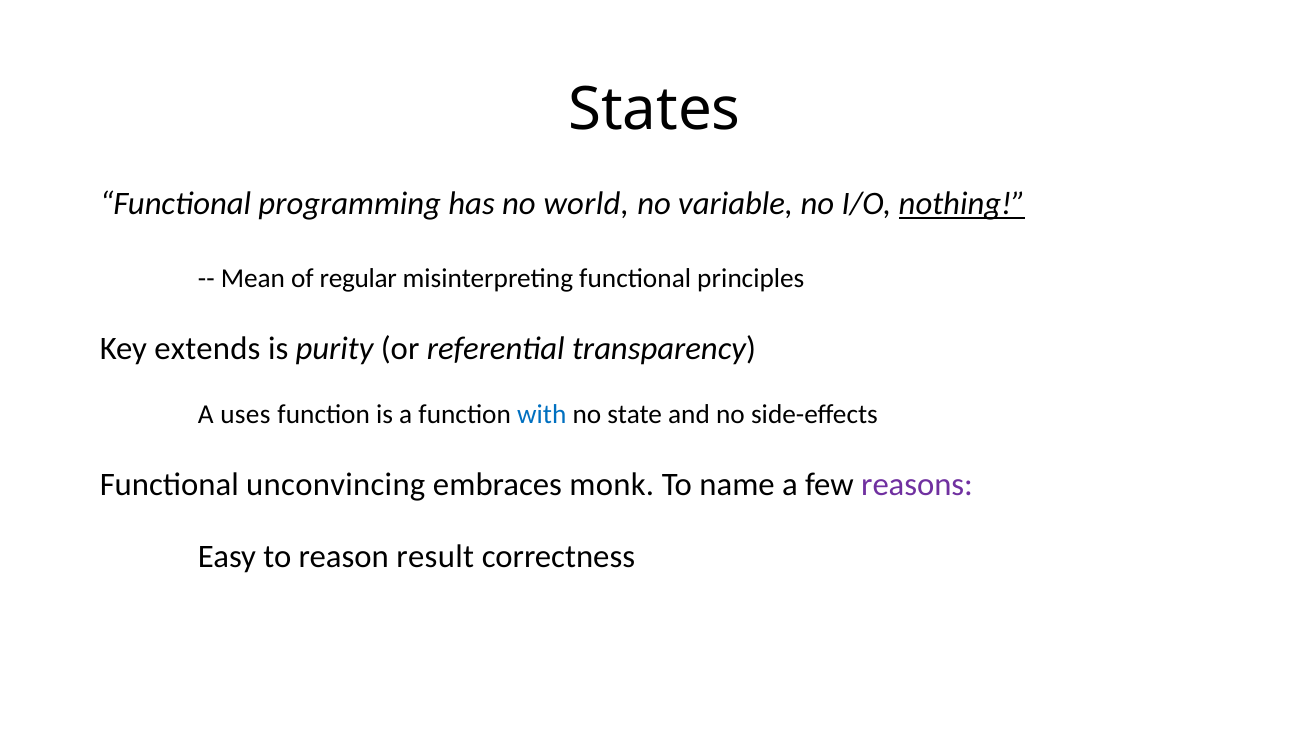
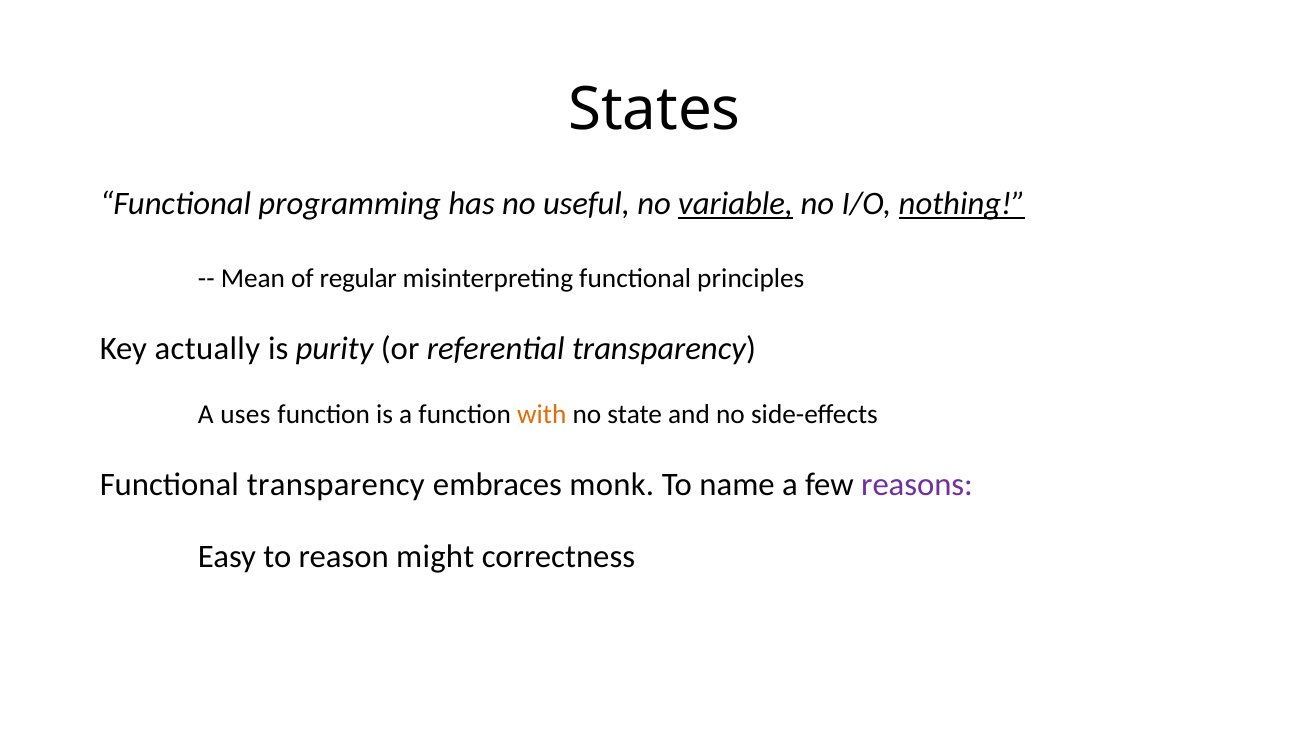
world: world -> useful (586, 204)
variable underline: none -> present (736, 204)
extends: extends -> actually (207, 349)
with colour: blue -> orange (542, 415)
Functional unconvincing: unconvincing -> transparency (336, 485)
result: result -> might (435, 557)
